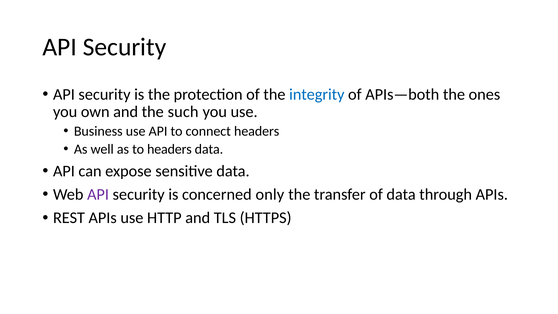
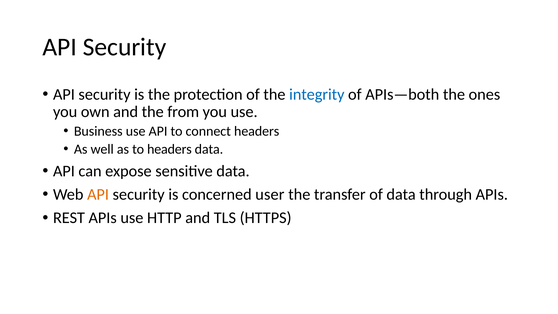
such: such -> from (183, 112)
API colour: purple -> orange (98, 195)
only: only -> user (270, 195)
